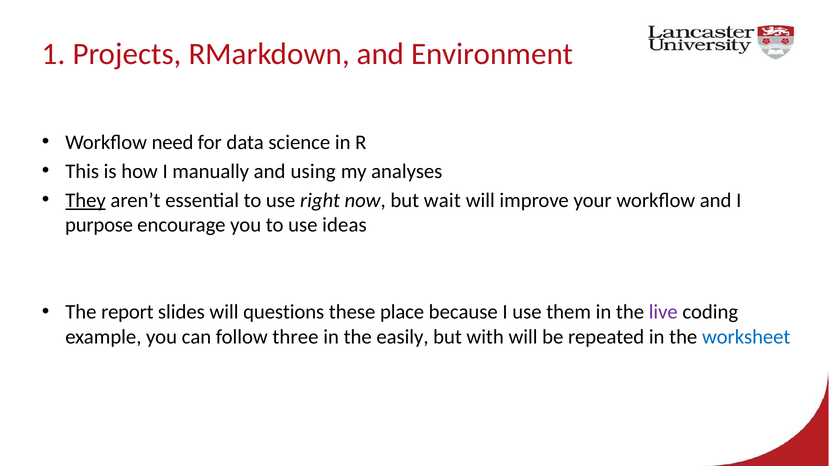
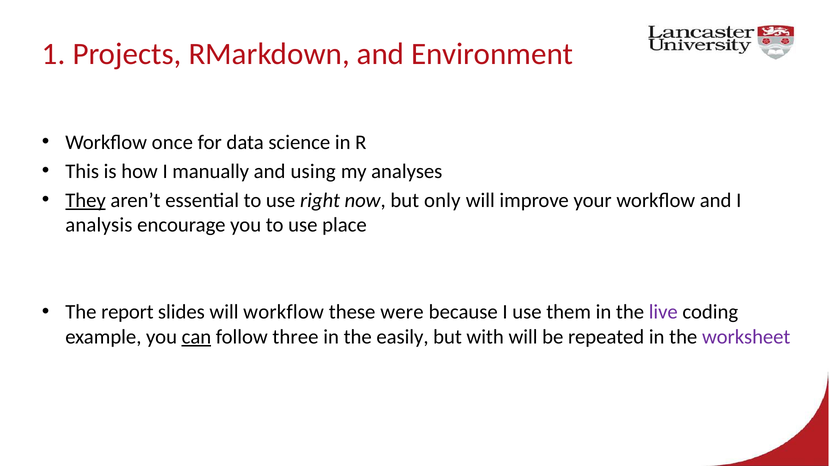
need: need -> once (172, 142)
wait: wait -> only (442, 200)
purpose: purpose -> analysis (99, 225)
ideas: ideas -> place (344, 225)
will questions: questions -> workflow (284, 312)
place: place -> were (402, 312)
can underline: none -> present (196, 337)
worksheet colour: blue -> purple (746, 337)
